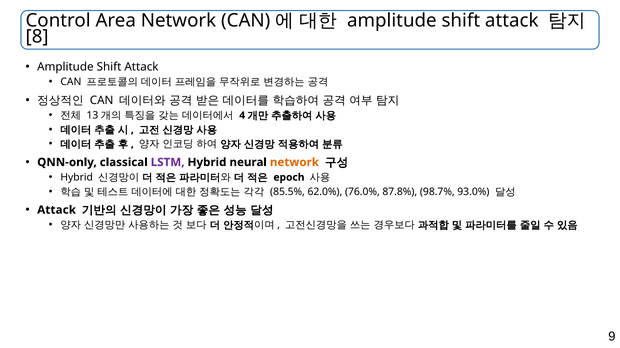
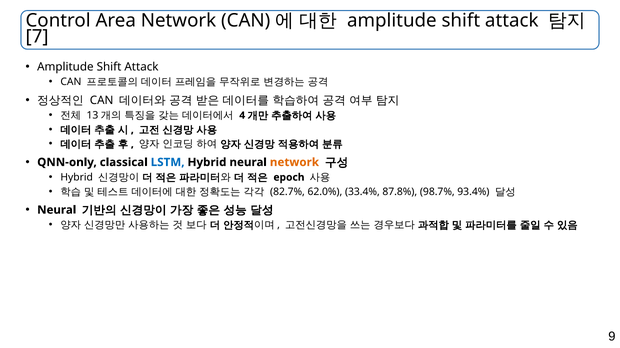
8: 8 -> 7 (37, 37)
LSTM colour: purple -> blue (168, 163)
85.5%: 85.5% -> 82.7% (287, 192)
76.0%: 76.0% -> 33.4% (362, 192)
93.0%: 93.0% -> 93.4% (473, 192)
Attack: Attack -> Neural (57, 210)
